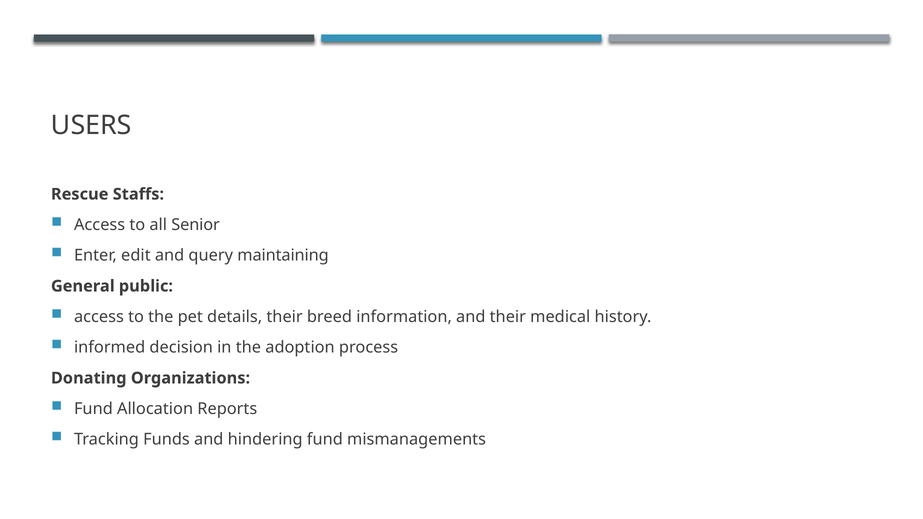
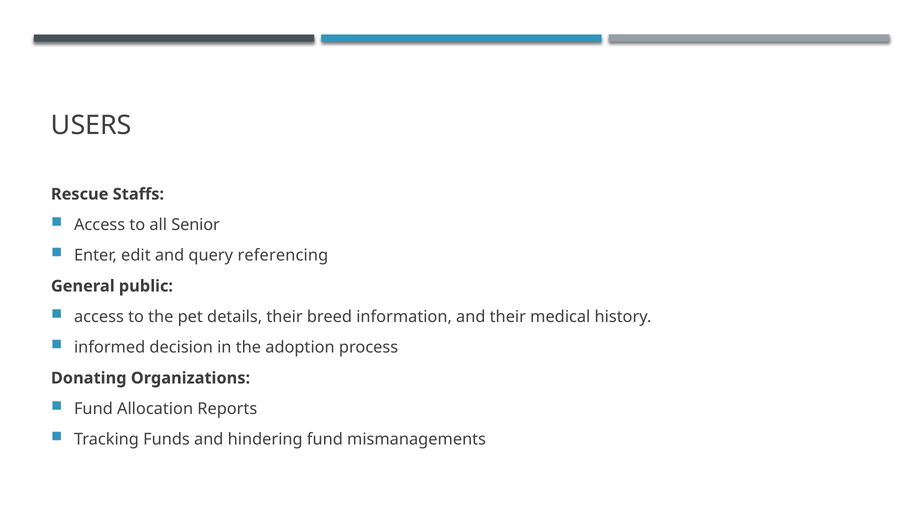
maintaining: maintaining -> referencing (283, 256)
